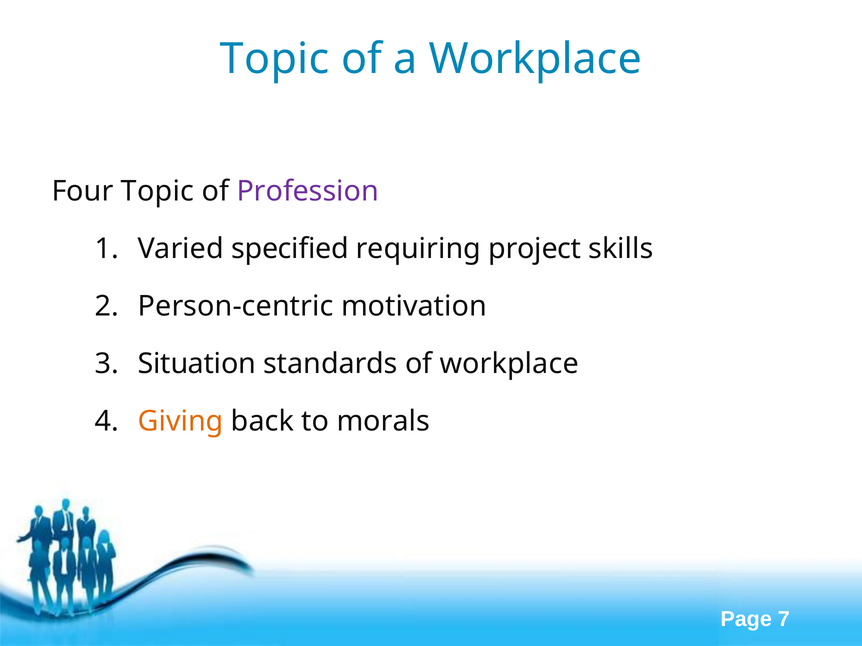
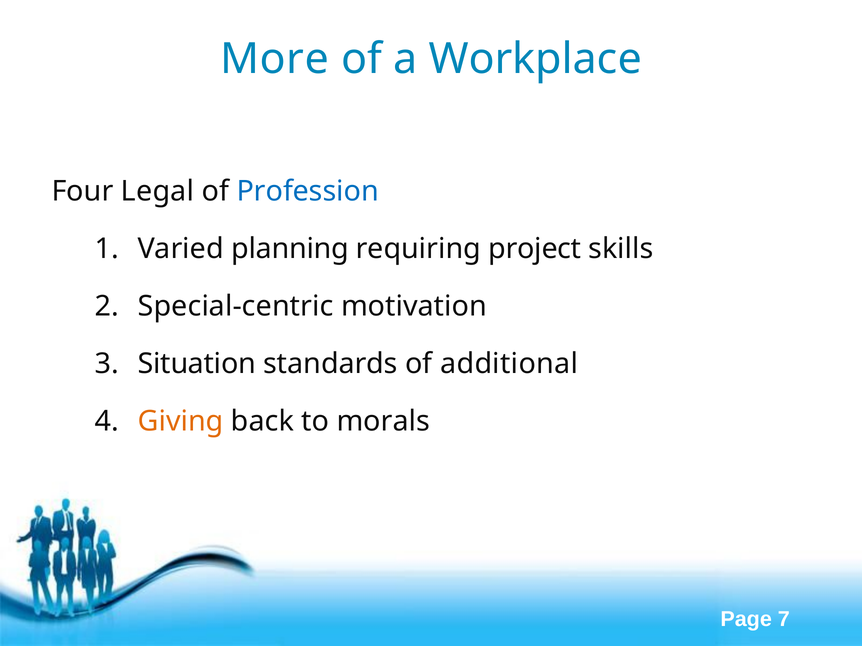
Topic: Topic -> More (275, 59)
Four Topic: Topic -> Legal (158, 192)
Profession colour: purple -> blue (308, 192)
specified: specified -> planning (290, 249)
Person-centric: Person-centric -> Special-centric (236, 307)
of workplace: workplace -> additional (509, 364)
